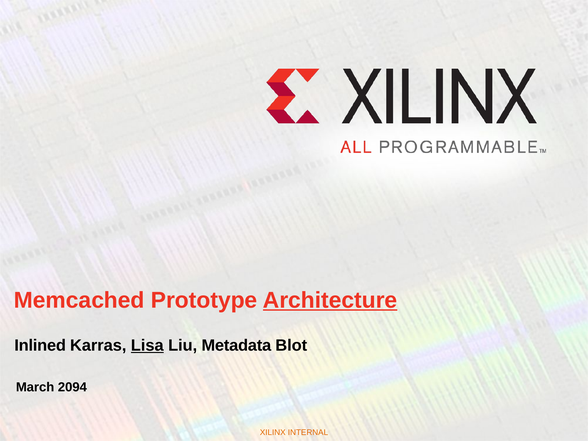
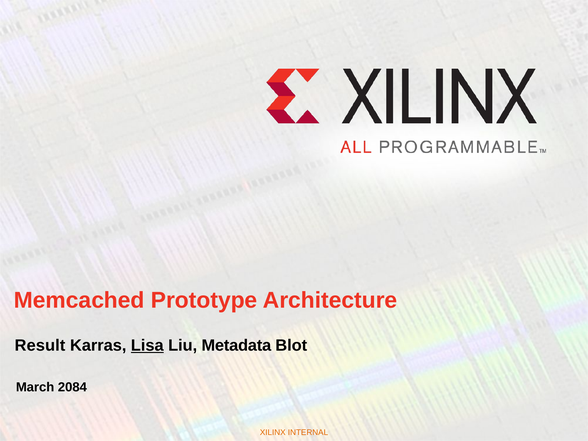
Architecture underline: present -> none (330, 300)
Inlined: Inlined -> Result (40, 345)
2094: 2094 -> 2084 (72, 387)
